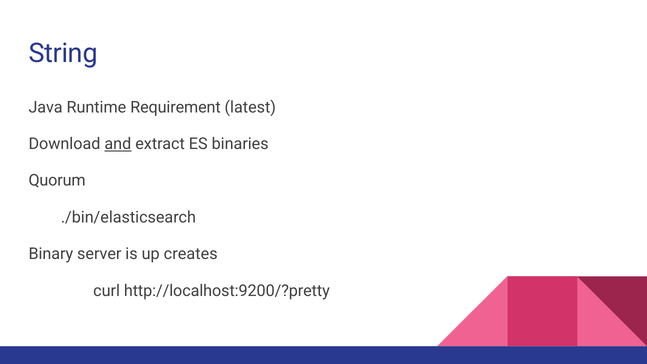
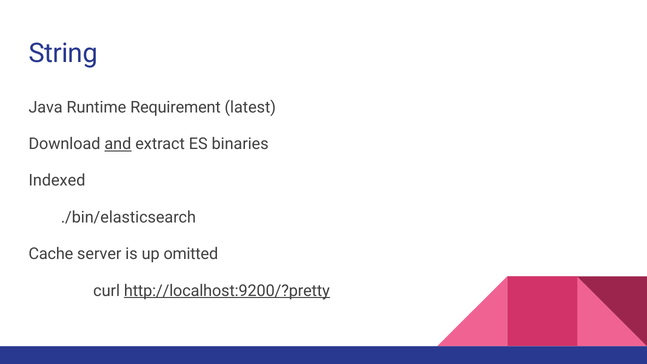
Quorum: Quorum -> Indexed (57, 181)
Binary: Binary -> Cache (51, 254)
creates: creates -> omitted (191, 254)
http://localhost:9200/?pretty underline: none -> present (227, 291)
